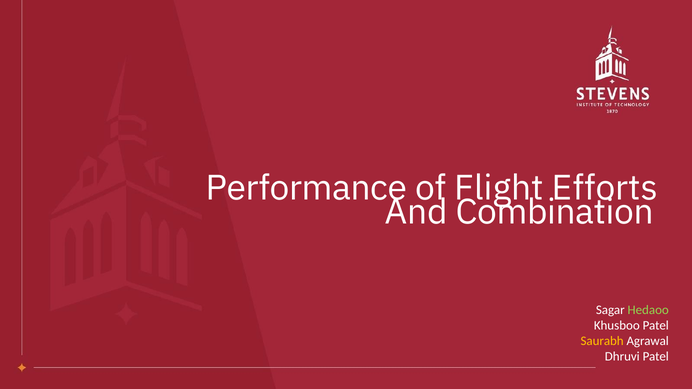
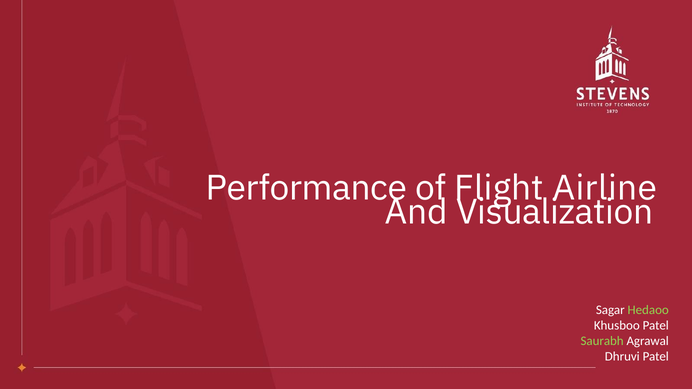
Efforts: Efforts -> Airline (605, 188)
Combination: Combination -> Visualization (555, 212)
Saurabh colour: yellow -> light green (602, 341)
